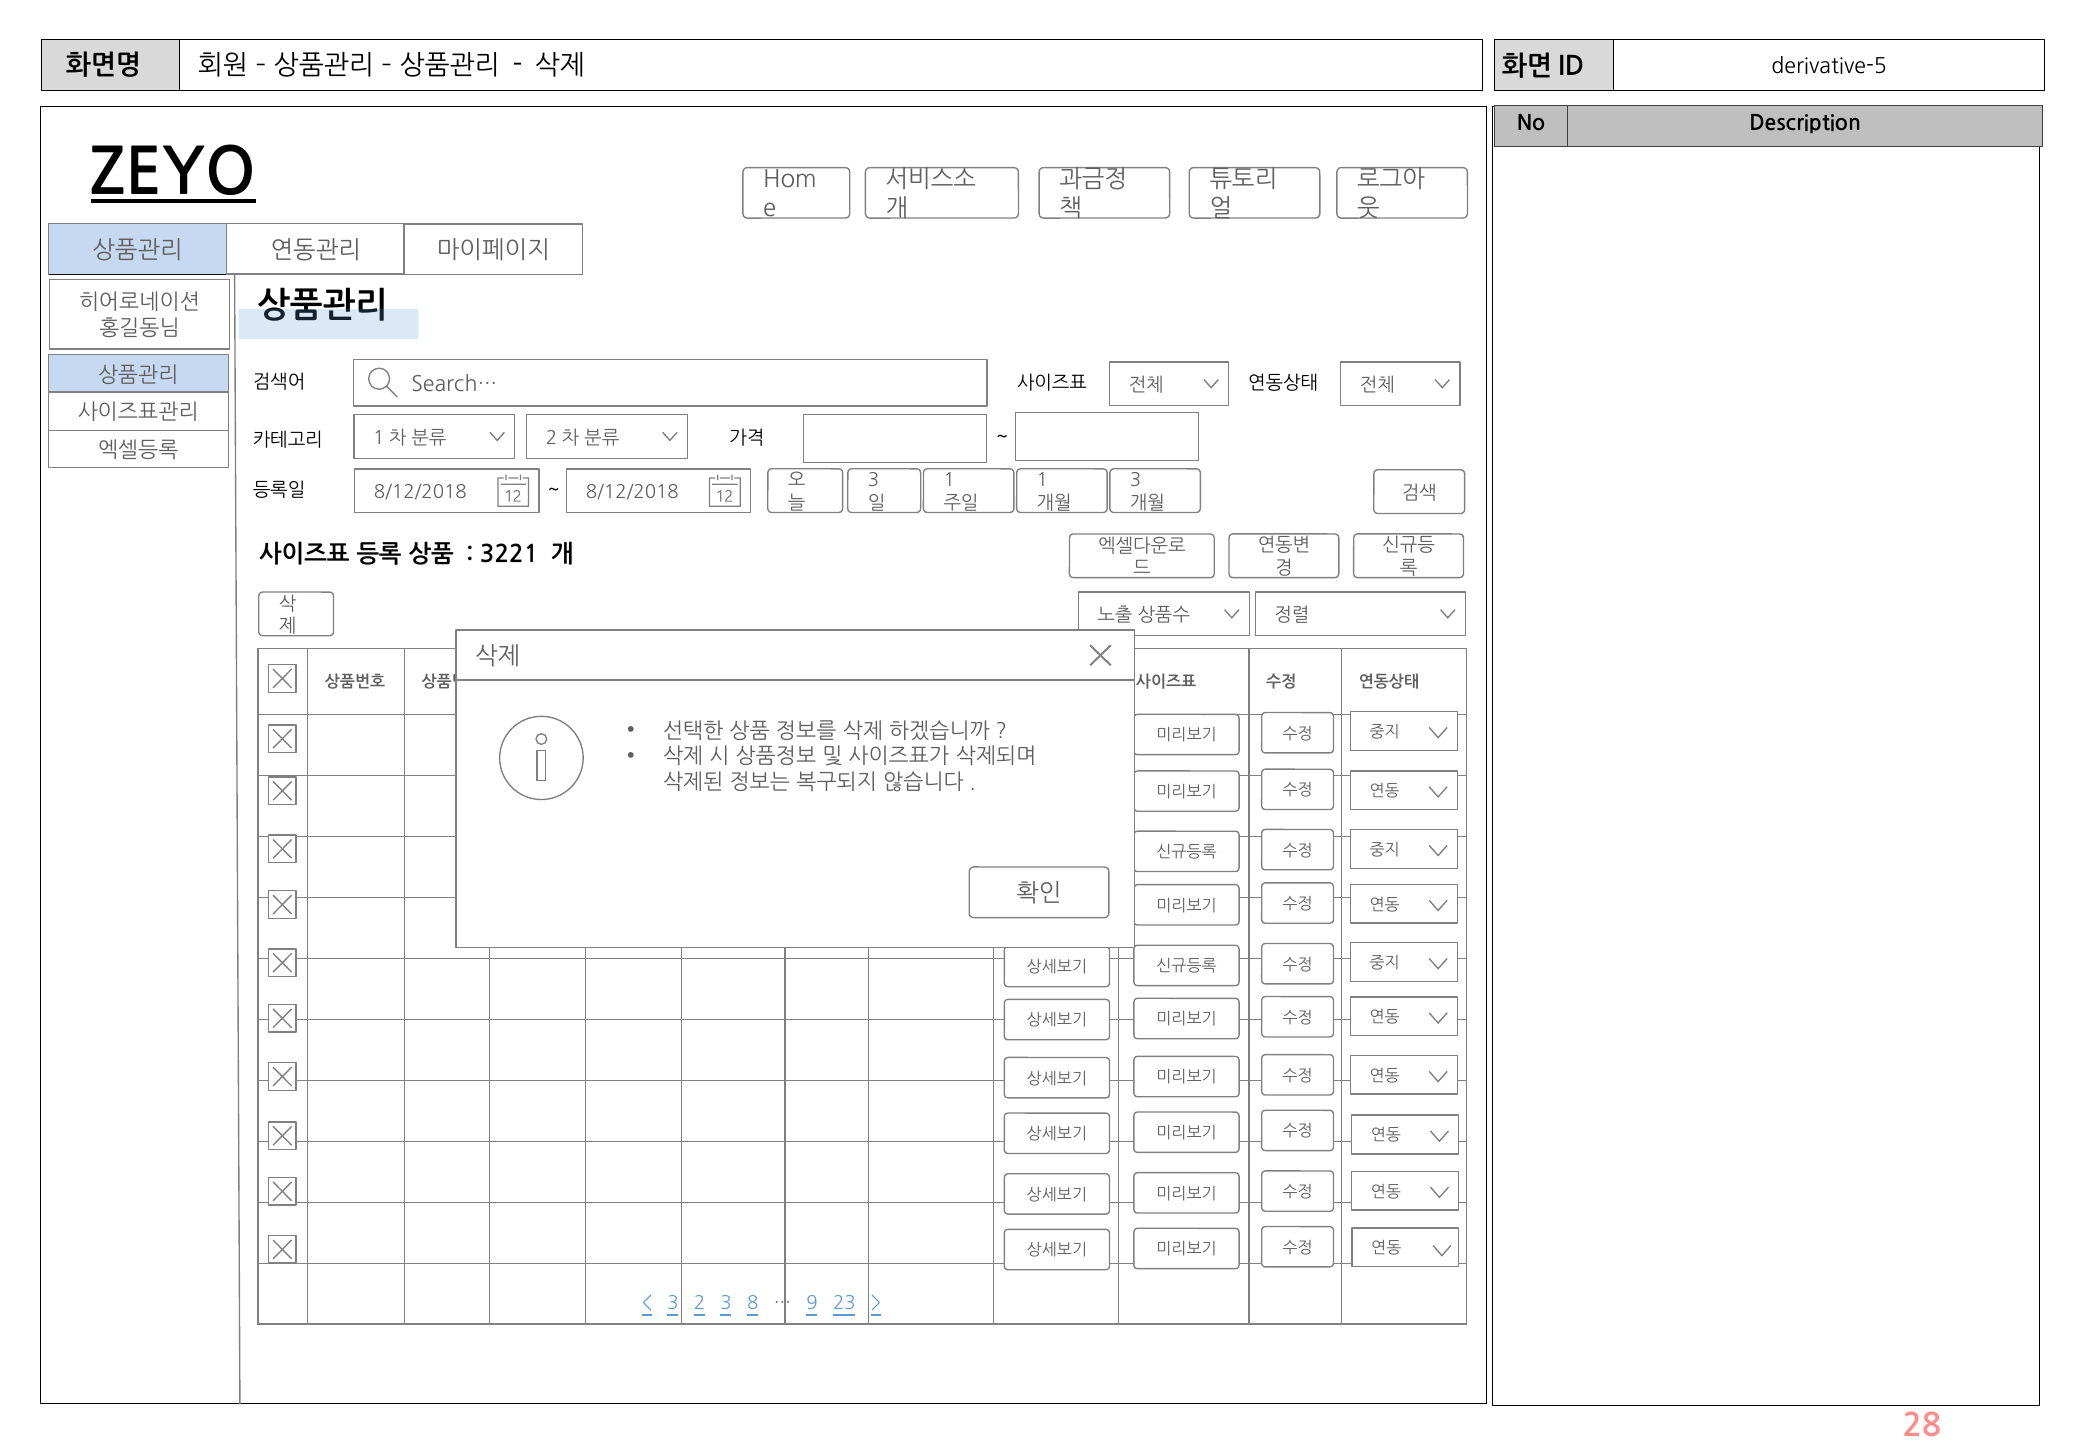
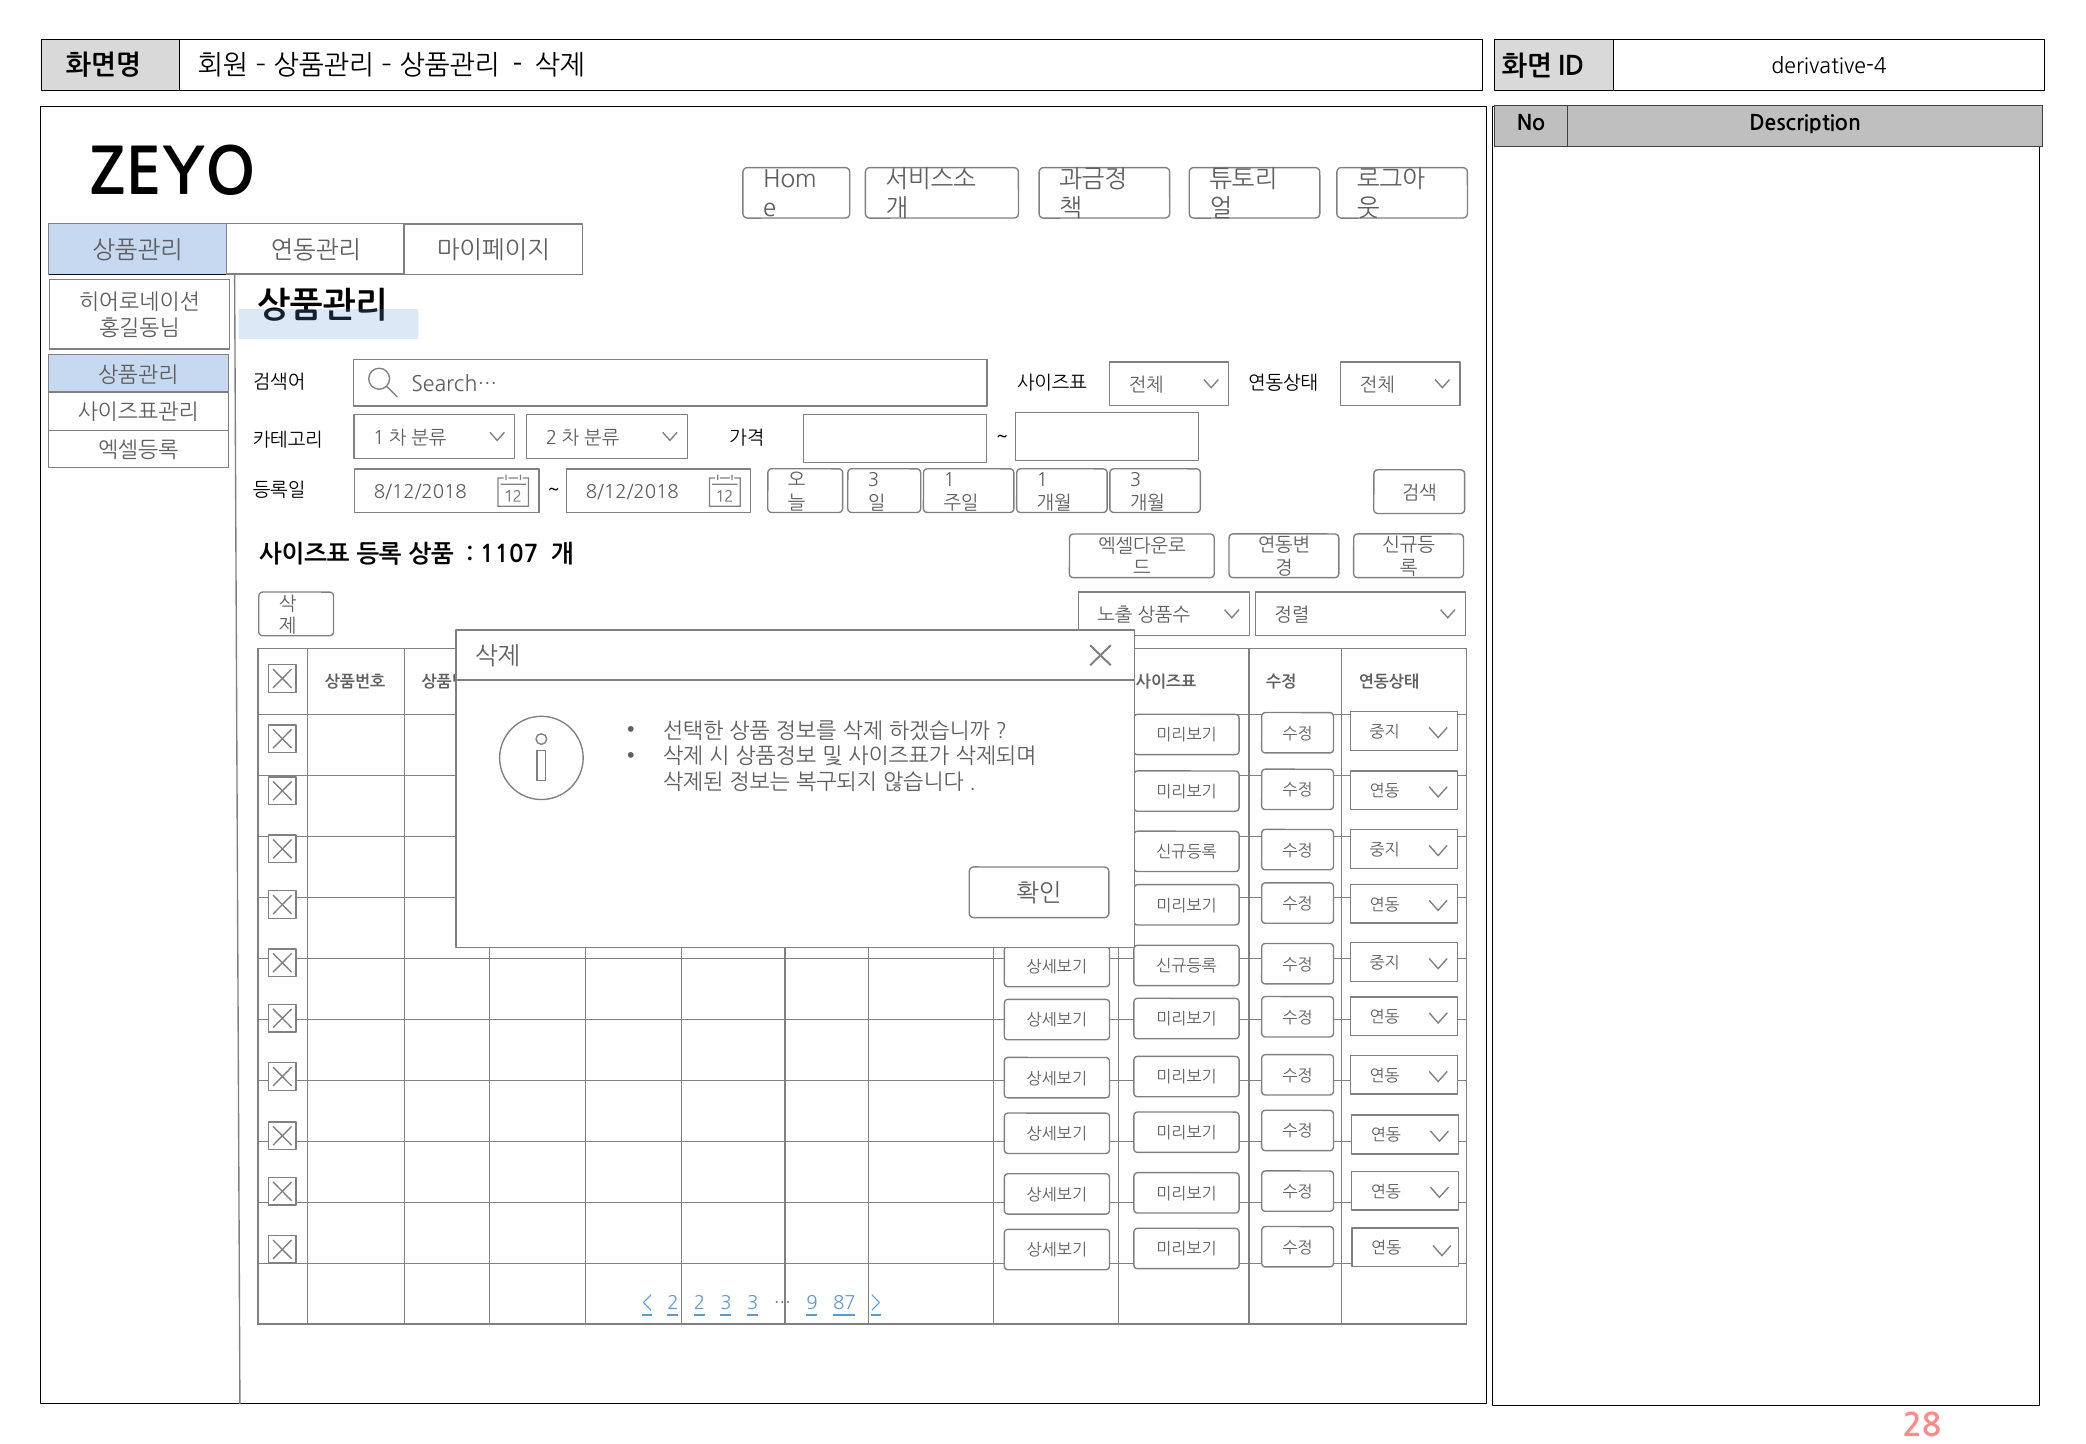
derivative-5: derivative-5 -> derivative-4 (1829, 66)
ZEYO underline: present -> none (173, 174)
3221: 3221 -> 1107 (509, 555)
3: 3 -> 2 (673, 1303)
3 8: 8 -> 3 (753, 1303)
23: 23 -> 87 (844, 1303)
